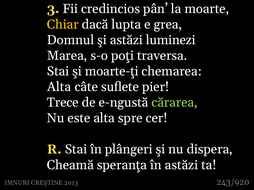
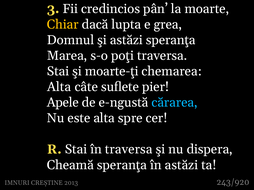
astăzi luminezi: luminezi -> speranţa (171, 40)
Trece: Trece -> Apele (63, 103)
cărarea colour: light green -> light blue (175, 103)
în plângeri: plângeri -> traversa (129, 150)
